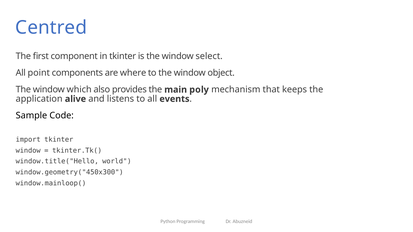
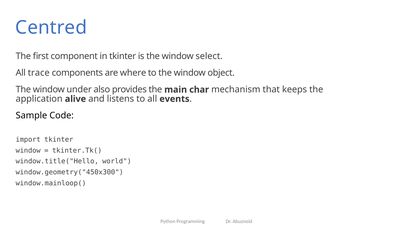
point: point -> trace (39, 73)
which: which -> under (79, 90)
poly: poly -> char (199, 90)
